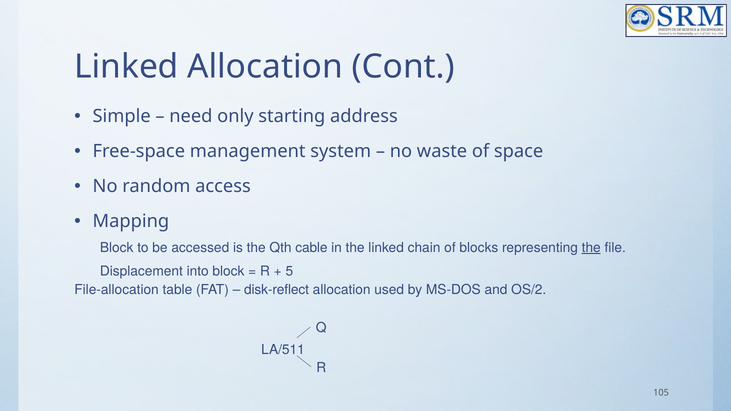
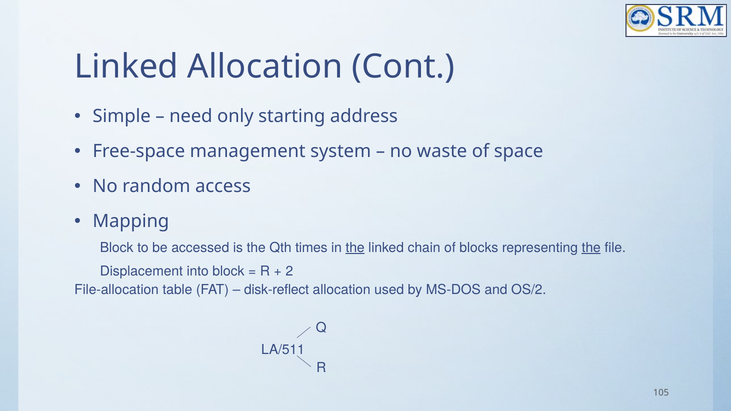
cable: cable -> times (311, 248)
the underline: none -> present (355, 248)
5: 5 -> 2 (289, 272)
